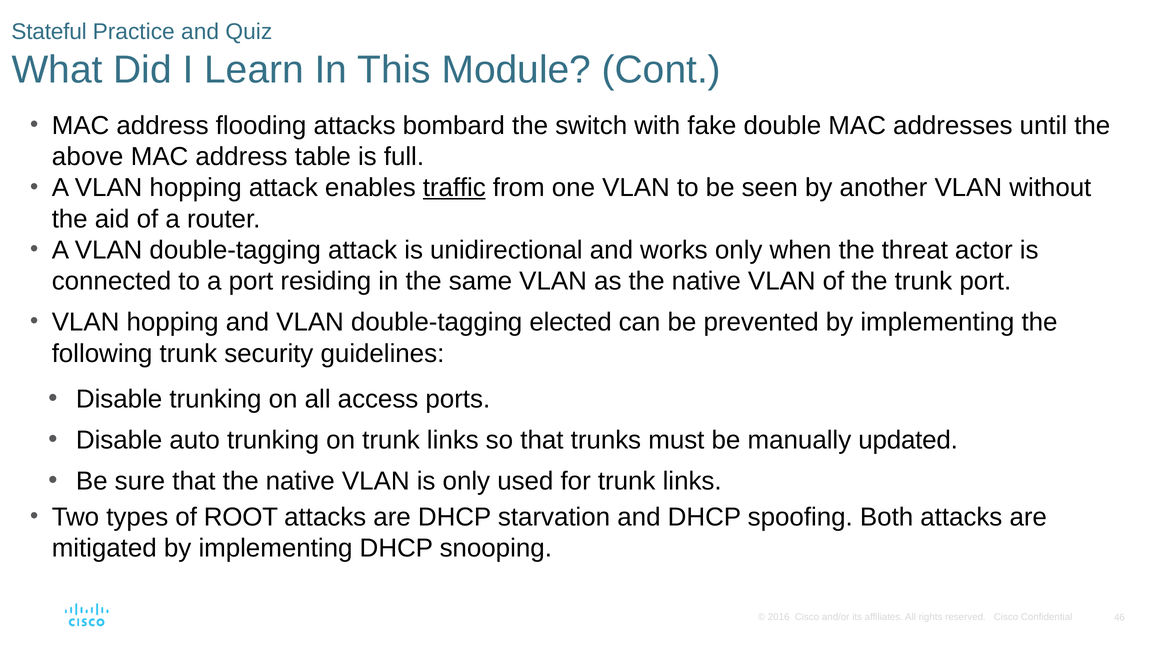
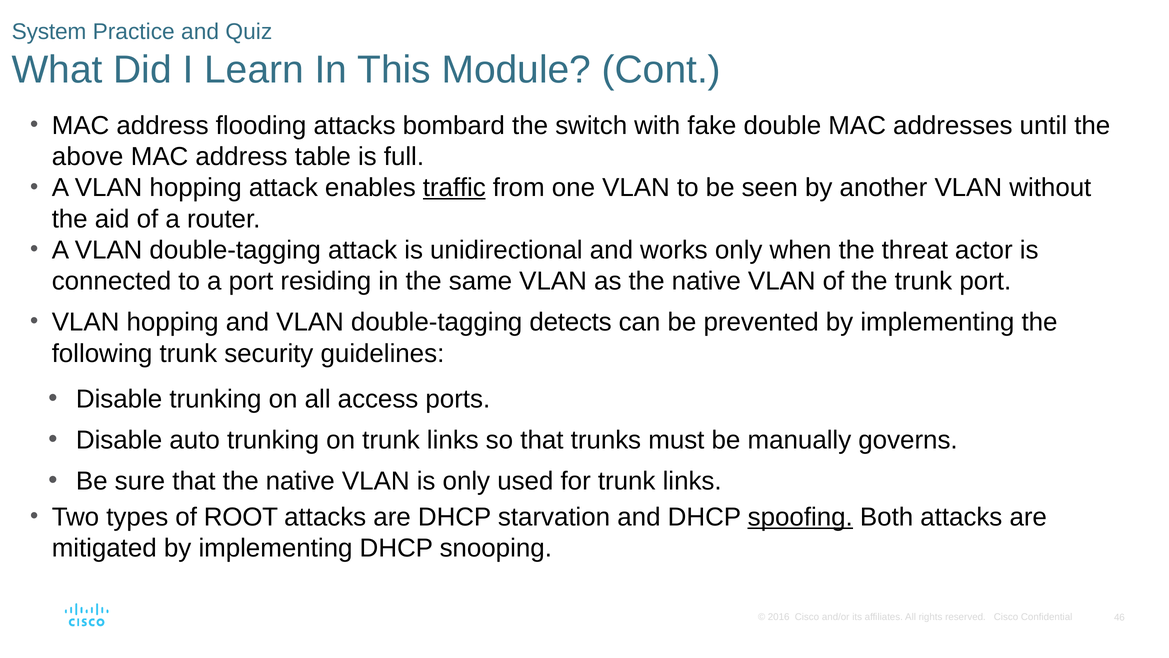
Stateful: Stateful -> System (49, 32)
elected: elected -> detects (571, 322)
updated: updated -> governs (908, 440)
spoofing underline: none -> present (800, 517)
